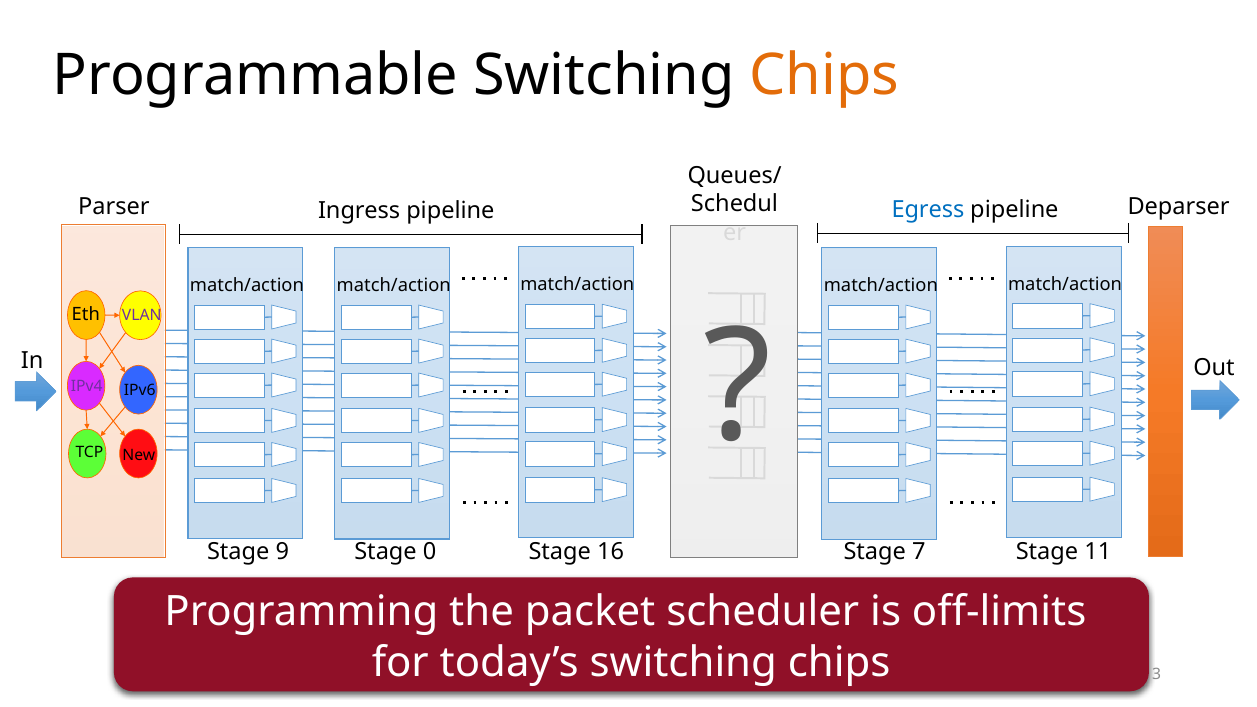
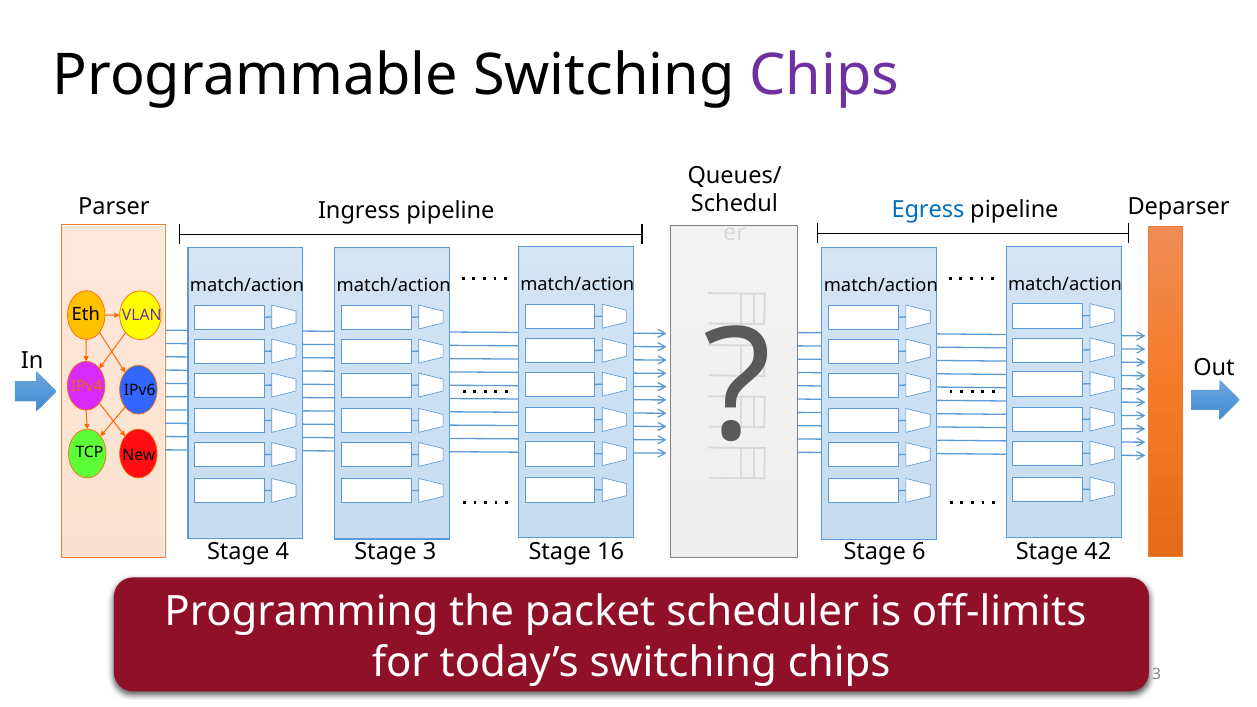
Chips colour: orange -> purple (825, 76)
IPv4 colour: purple -> orange (87, 386)
9: 9 -> 4 (282, 552)
Stage 0: 0 -> 3 (430, 552)
7: 7 -> 6 (919, 552)
11: 11 -> 42 (1098, 552)
